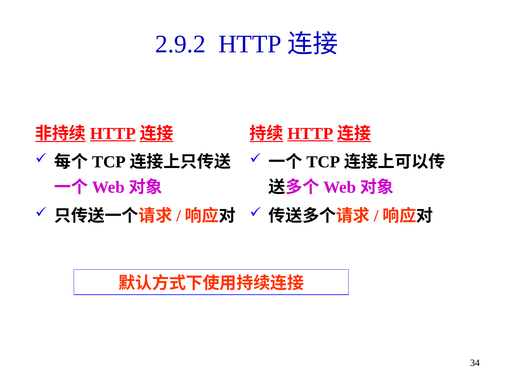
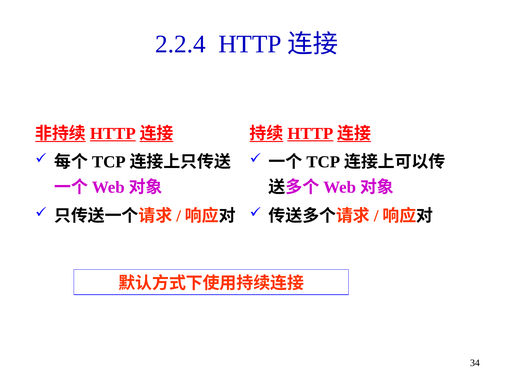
2.9.2: 2.9.2 -> 2.2.4 (180, 44)
